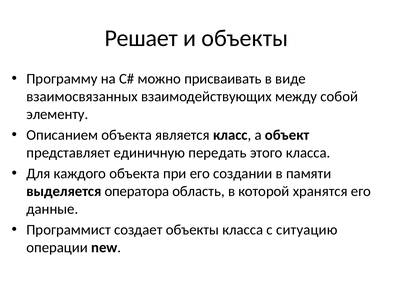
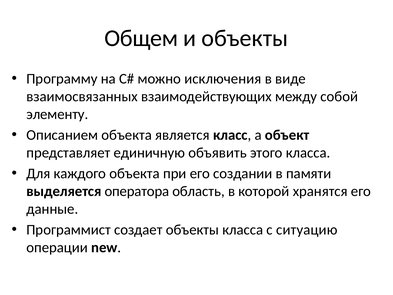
Решает: Решает -> Общем (141, 38)
присваивать: присваивать -> исключения (223, 79)
передать: передать -> объявить (217, 153)
